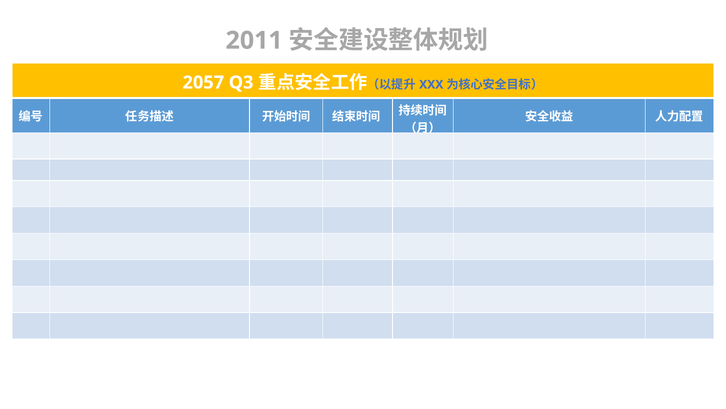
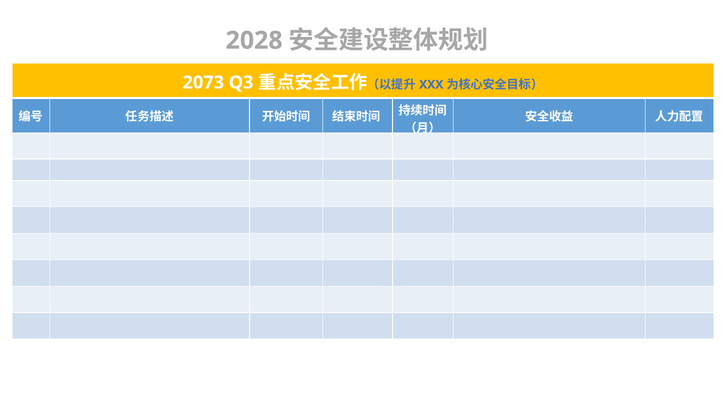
2011: 2011 -> 2028 (254, 40)
2057: 2057 -> 2073 (203, 82)
